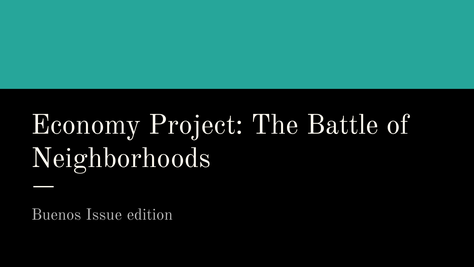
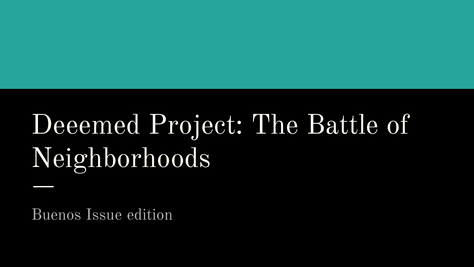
Economy: Economy -> Deeemed (86, 124)
